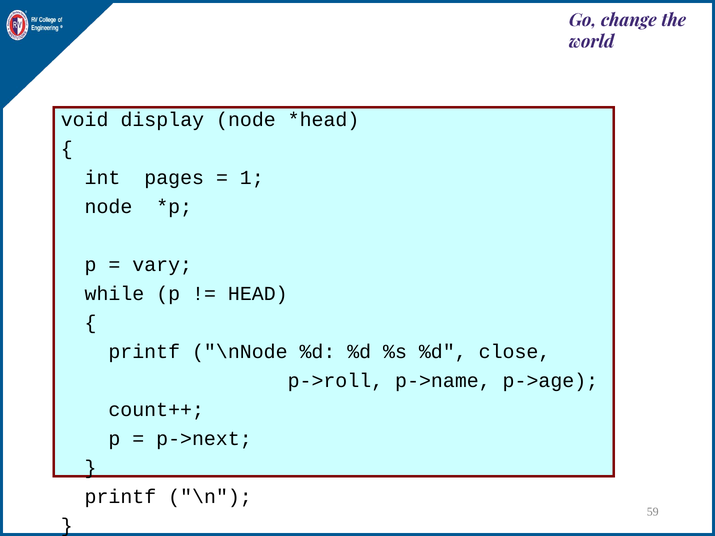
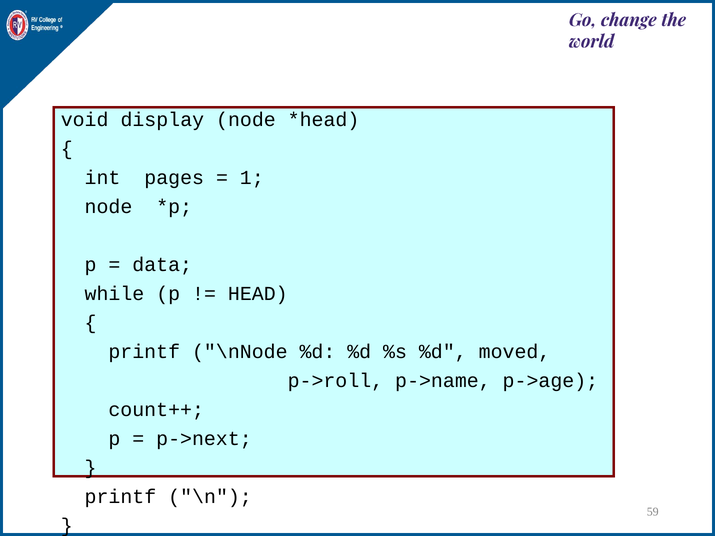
vary: vary -> data (162, 265)
close: close -> moved (515, 352)
